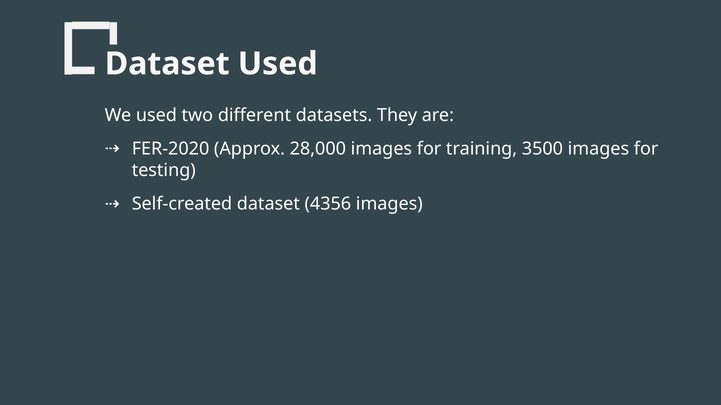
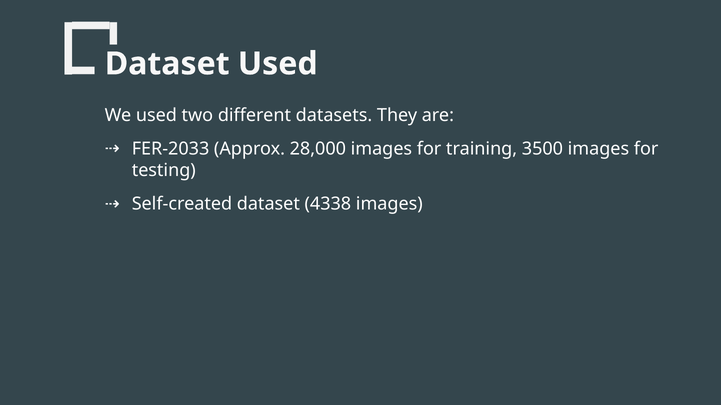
FER-2020: FER-2020 -> FER-2033 (171, 149)
4356: 4356 -> 4338 (328, 204)
